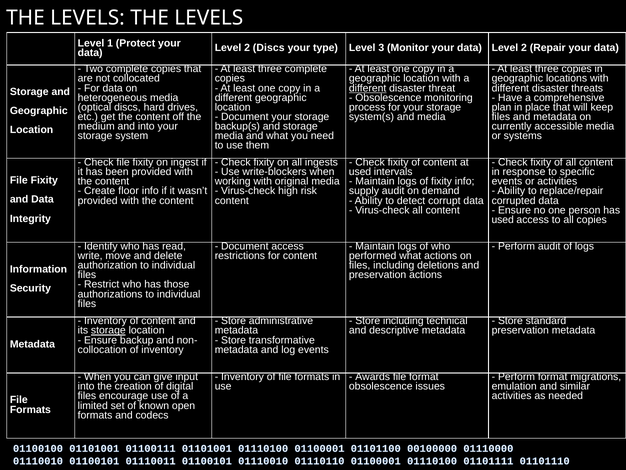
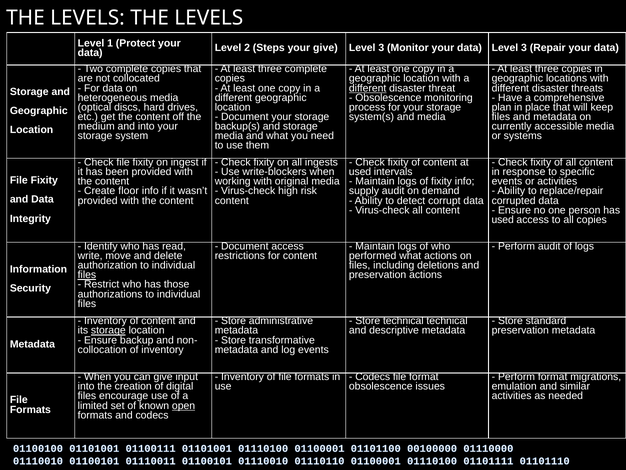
2 Discs: Discs -> Steps (269, 48)
your type: type -> give (325, 48)
2: 2 -> 3 (524, 48)
files underline: none -> present (87, 275)
Store including: including -> technical (403, 321)
Awards: Awards -> Codecs (373, 376)
open underline: none -> present (184, 405)
